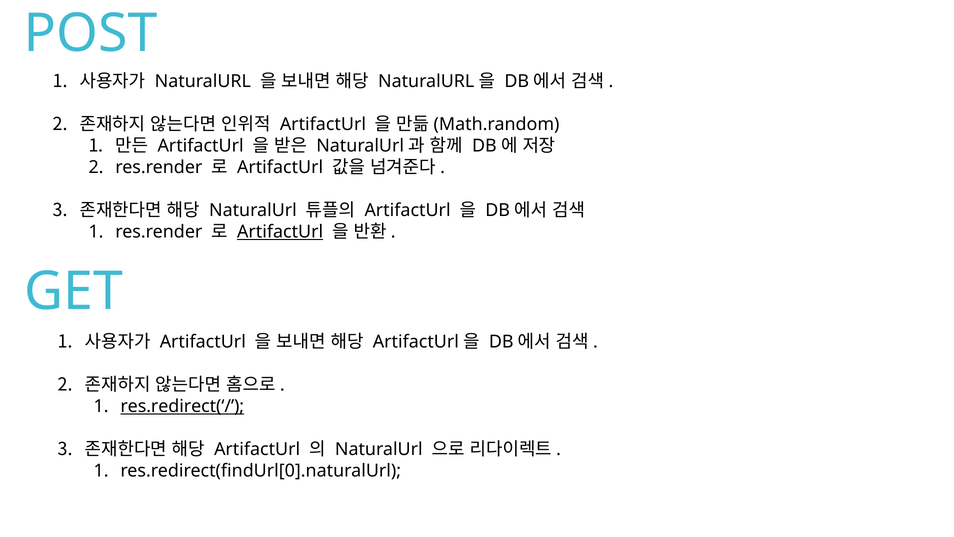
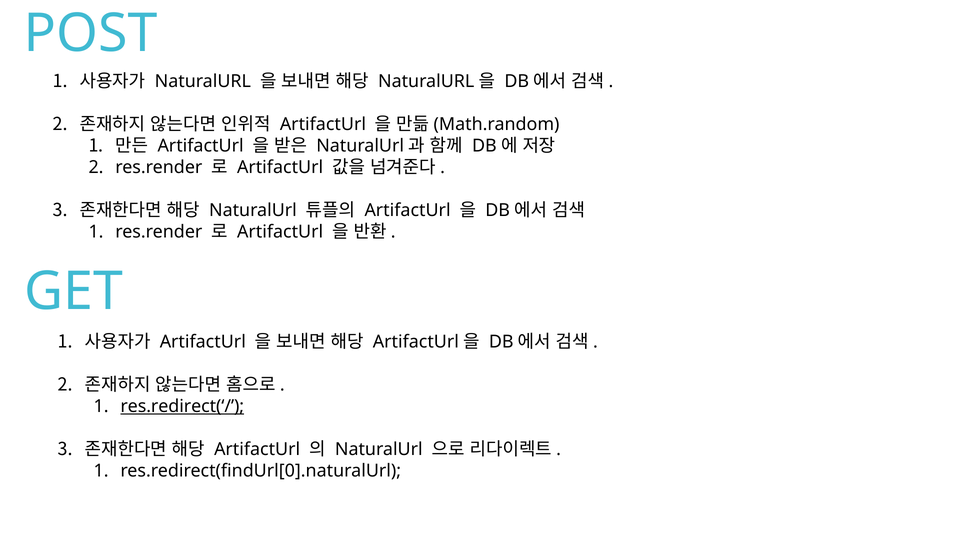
ArtifactUrl underline: present -> none (280, 232)
